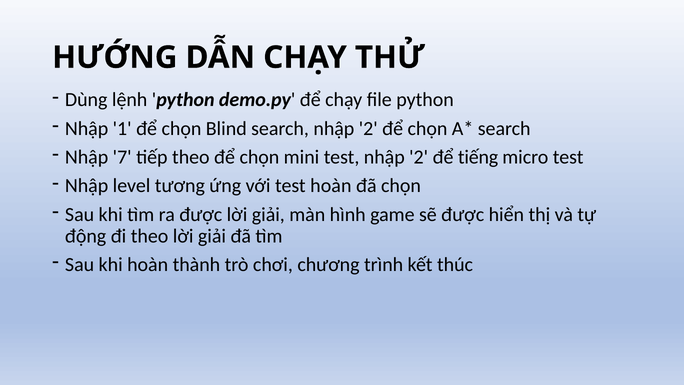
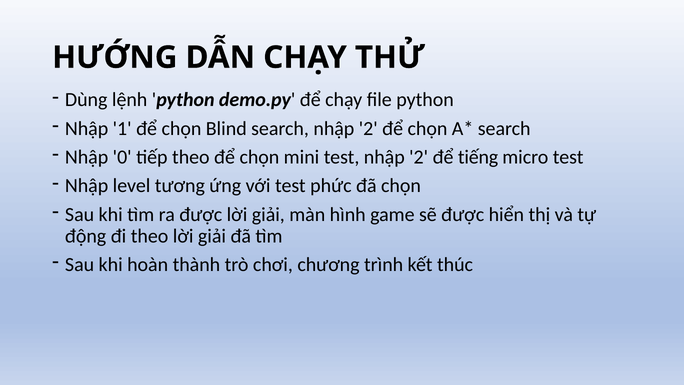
7: 7 -> 0 (122, 157)
test hoàn: hoàn -> phức (331, 186)
